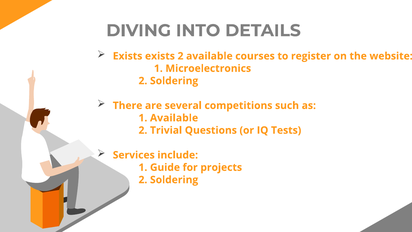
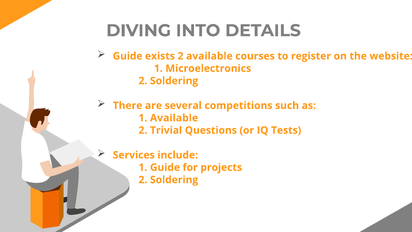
Exists: Exists -> Guide (128, 56)
